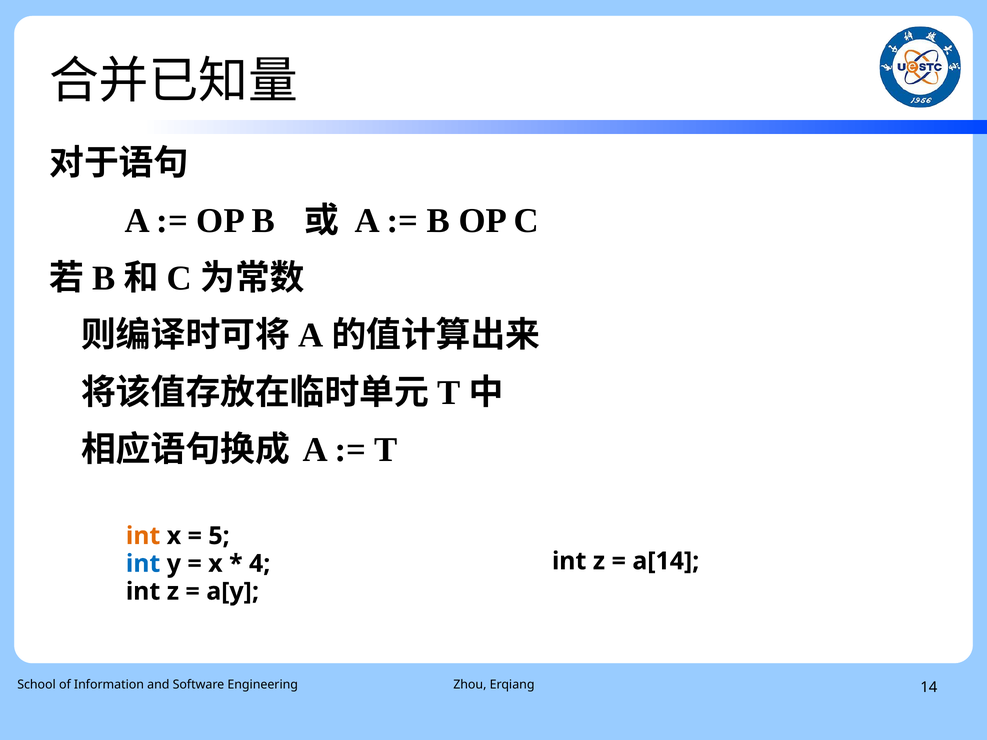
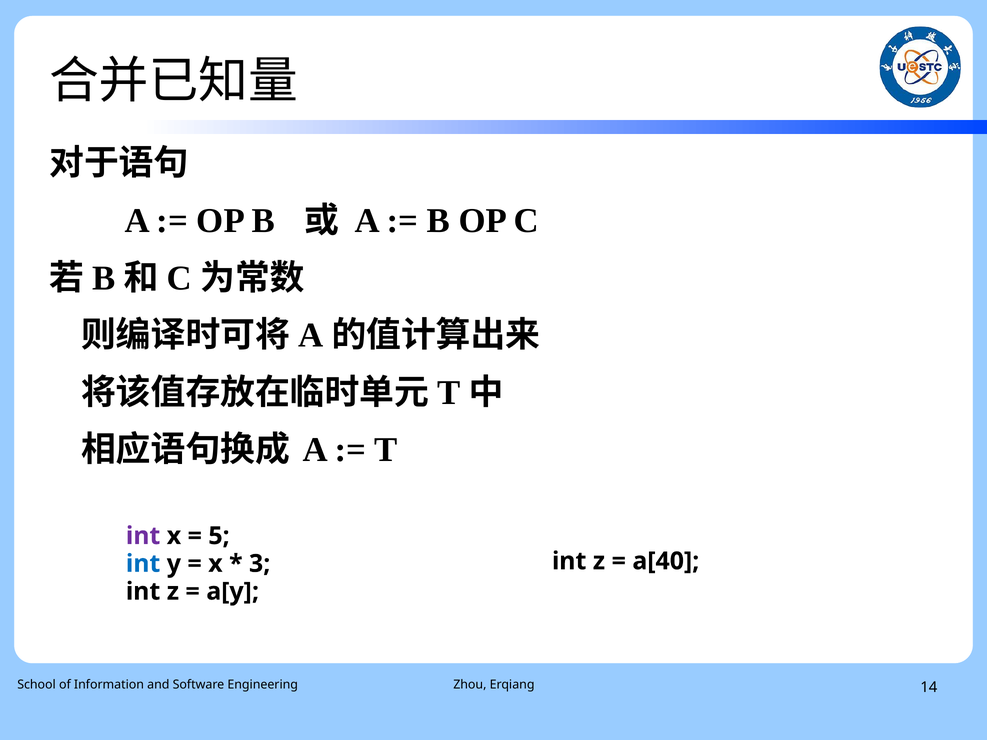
int colour: orange -> purple (143, 536)
a[14: a[14 -> a[40 (666, 561)
4: 4 -> 3 (260, 564)
